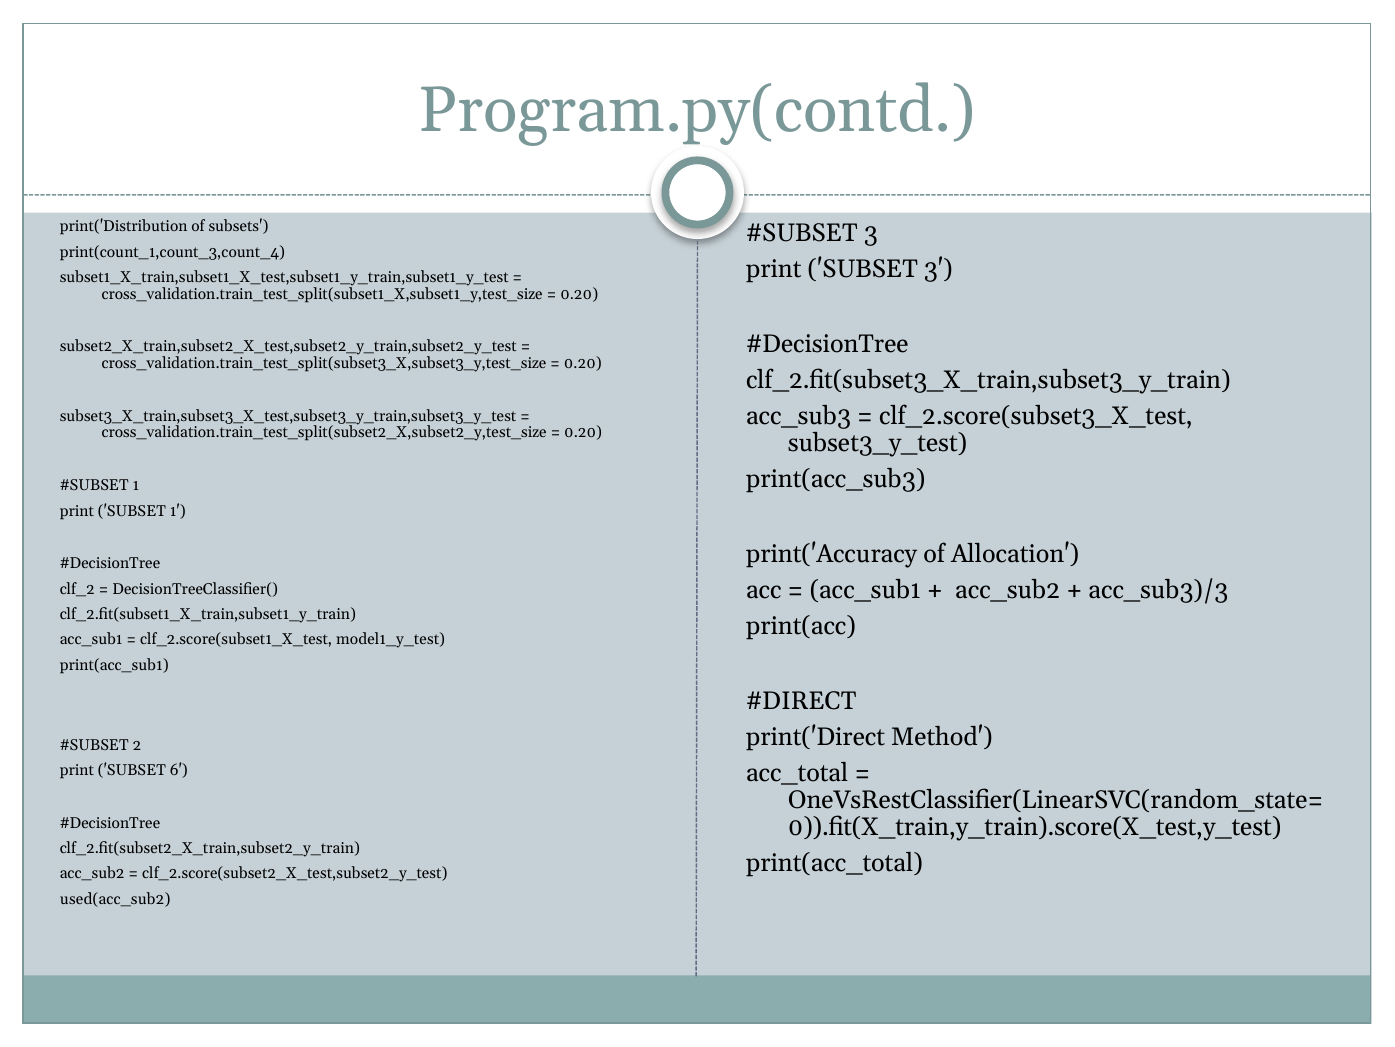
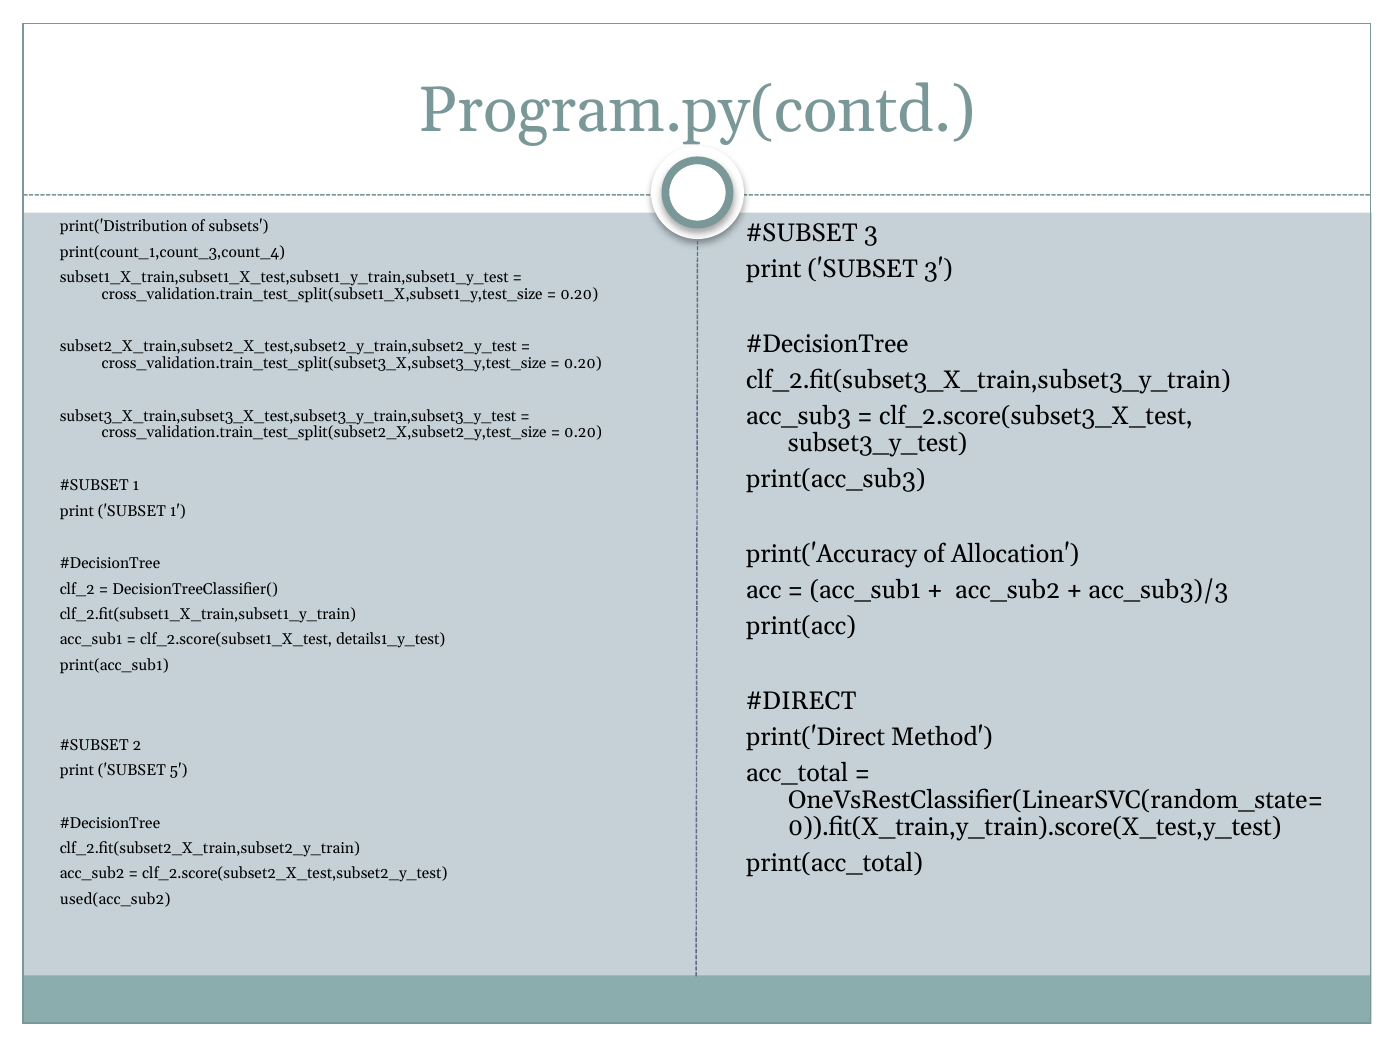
model1_y_test: model1_y_test -> details1_y_test (391, 639)
6: 6 -> 5 (179, 770)
